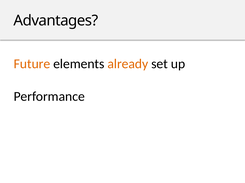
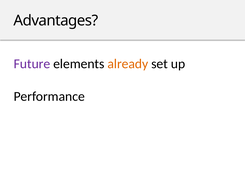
Future colour: orange -> purple (32, 64)
